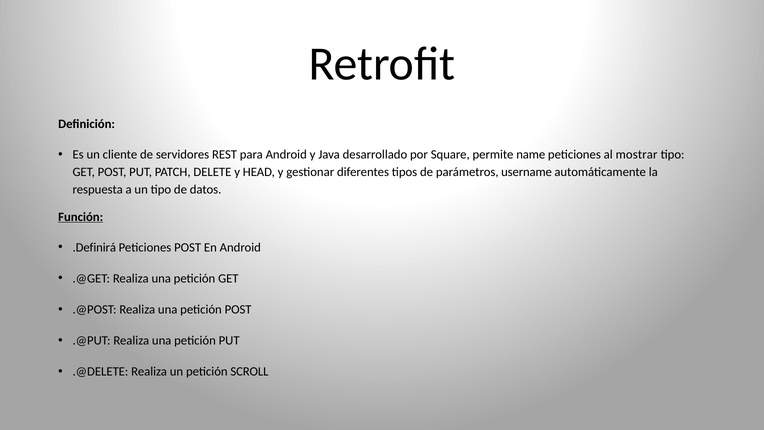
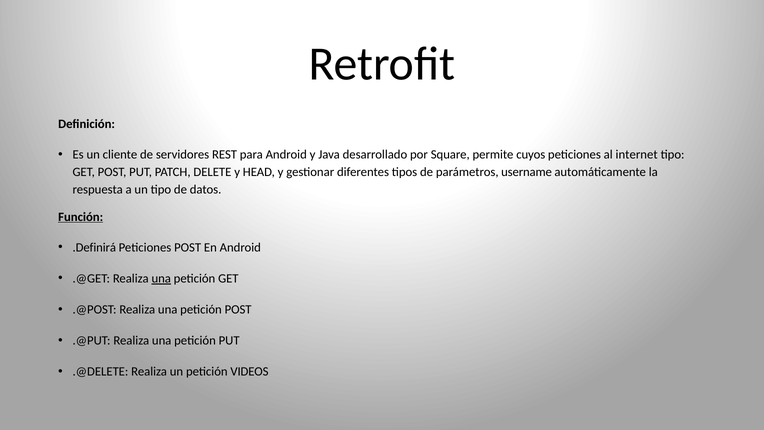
name: name -> cuyos (531, 155)
mostrar: mostrar -> internet (637, 155)
una underline: none -> present (161, 278)
SCROLL: SCROLL -> VIDEOS (249, 372)
